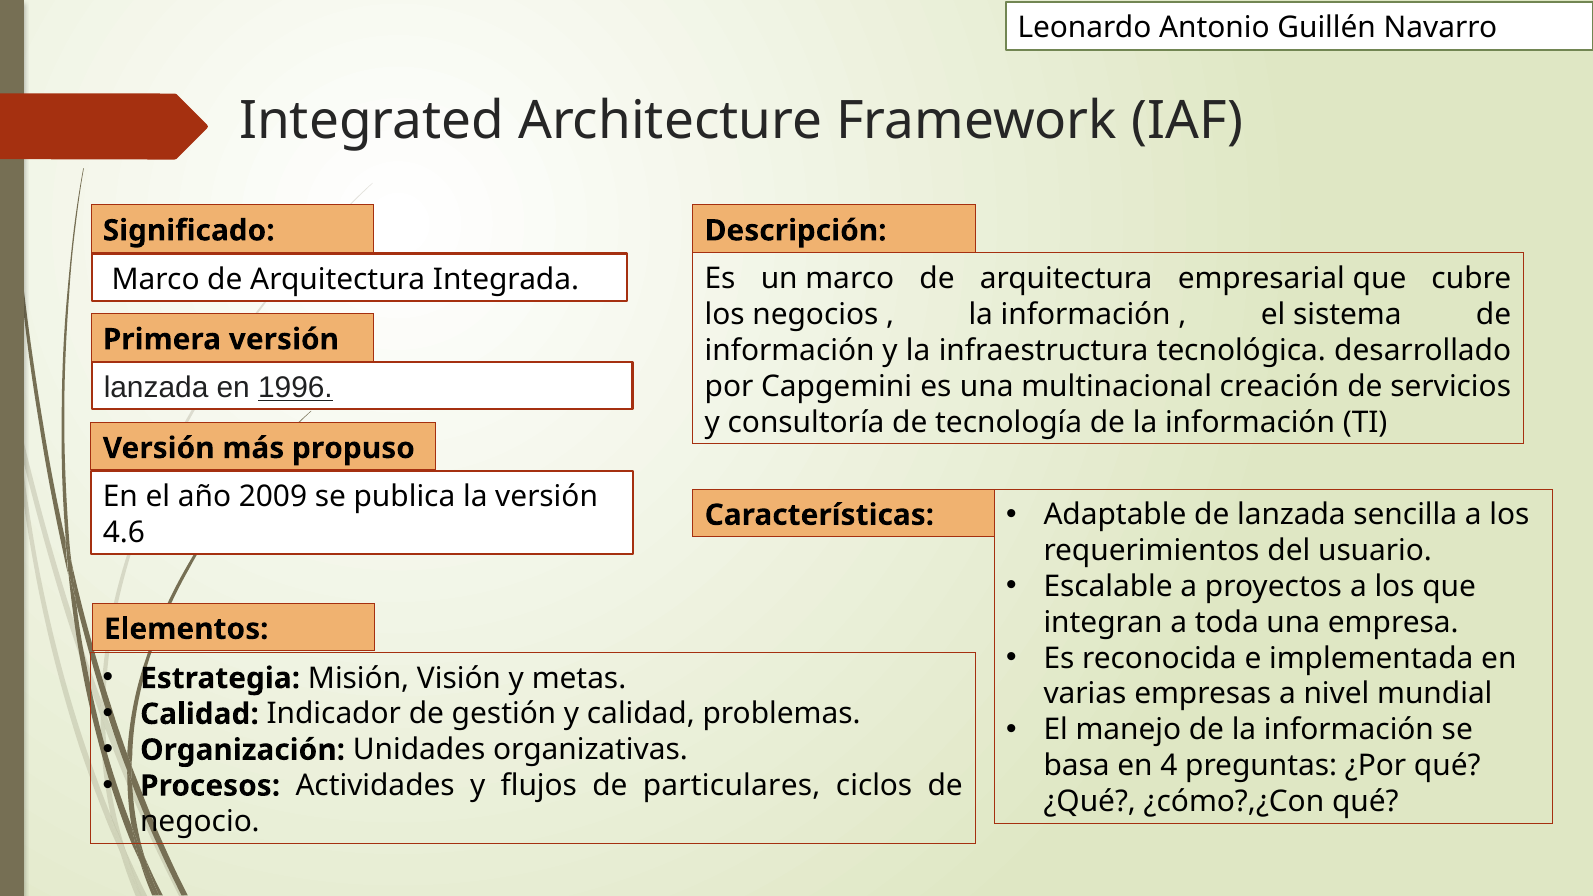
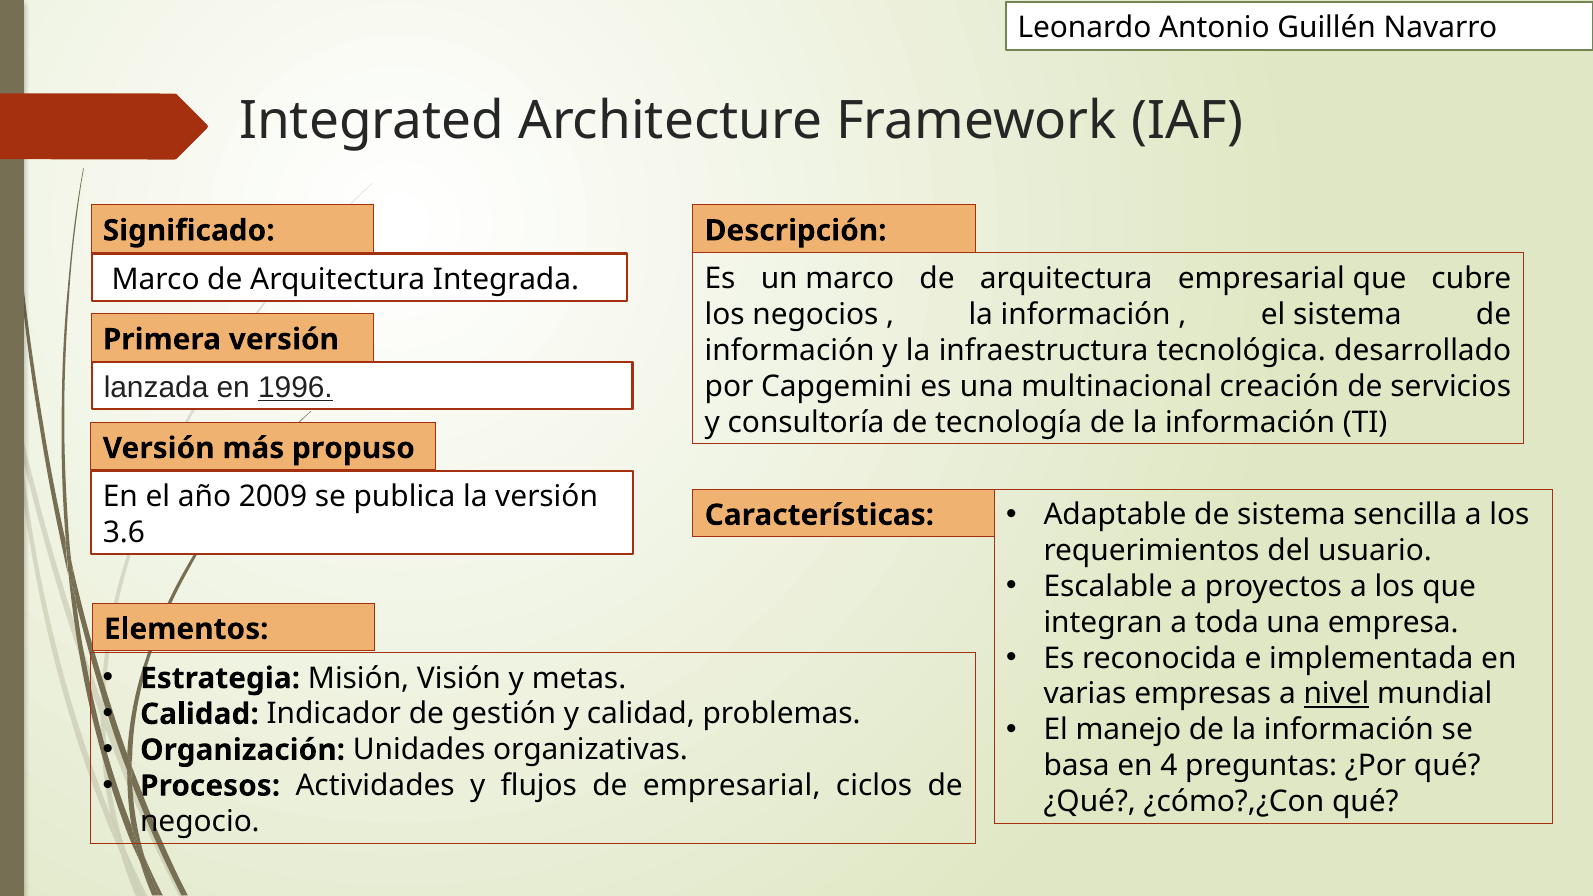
de lanzada: lanzada -> sistema (1291, 515)
4.6: 4.6 -> 3.6 (124, 532)
nivel underline: none -> present (1336, 694)
de particulares: particulares -> empresarial (732, 786)
